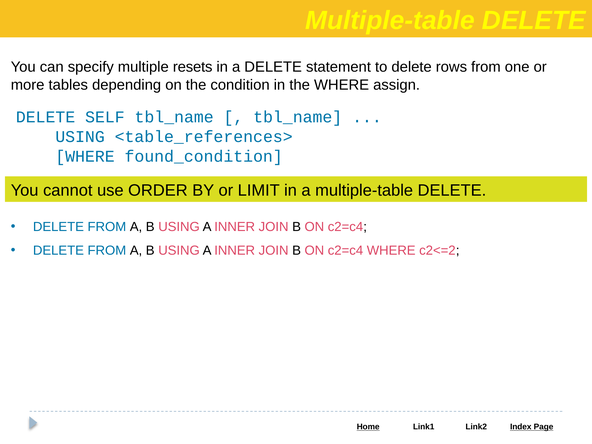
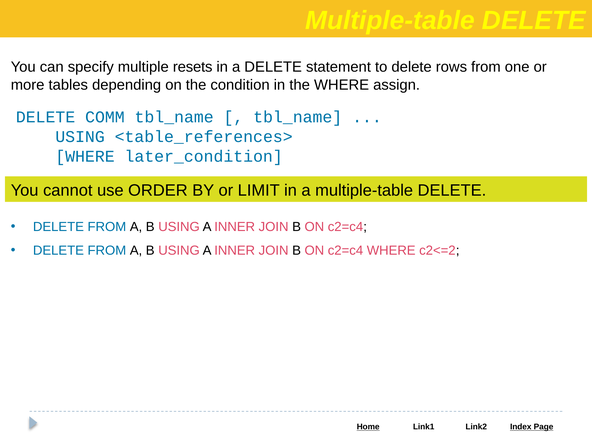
SELF: SELF -> COMM (105, 117)
found_condition: found_condition -> later_condition (204, 156)
